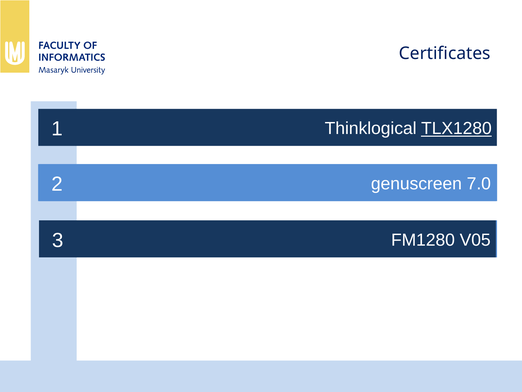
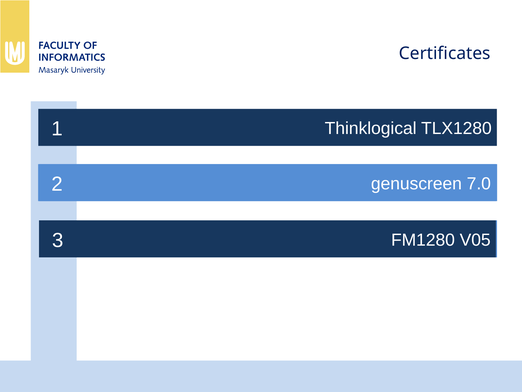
TLX1280 underline: present -> none (456, 128)
